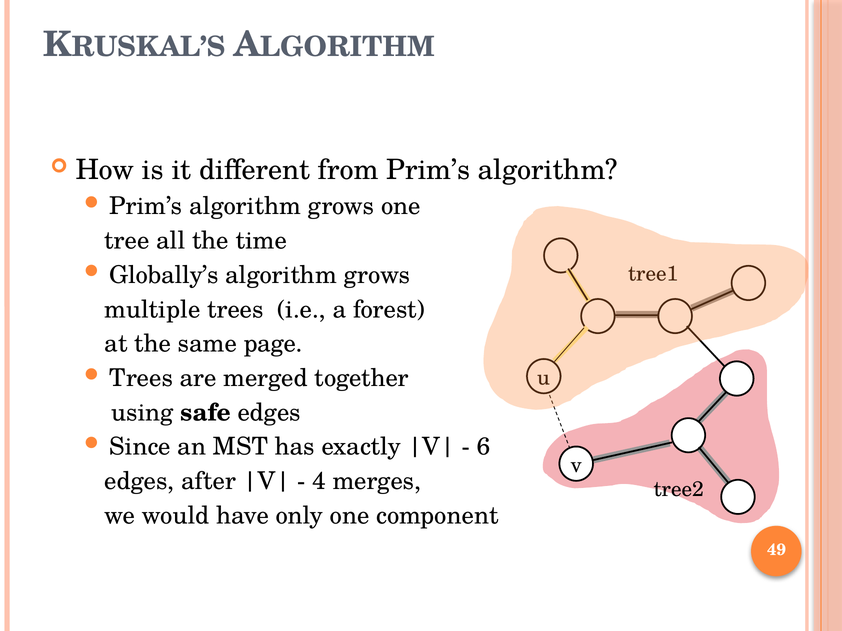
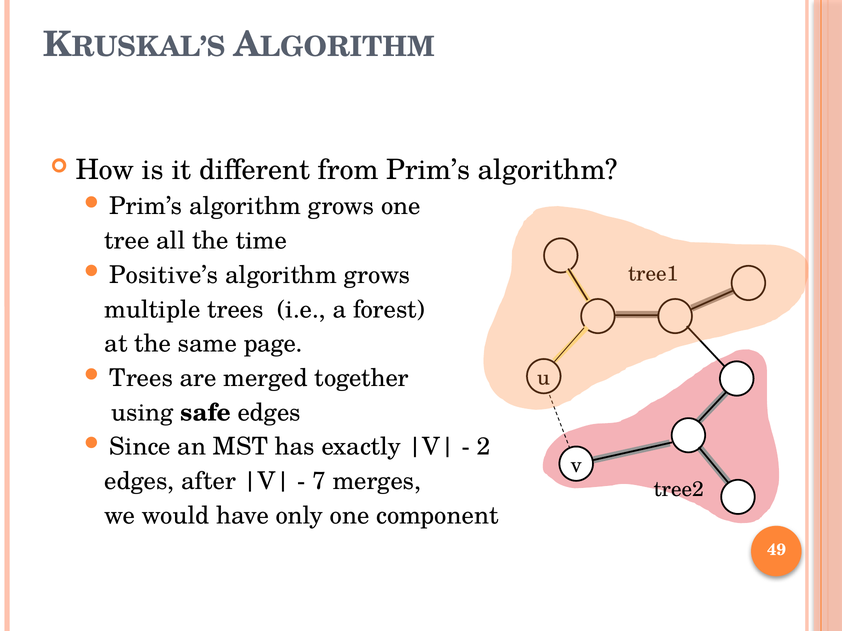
Globally’s: Globally’s -> Positive’s (164, 275)
6: 6 -> 2 (484, 447)
4: 4 -> 7 (319, 482)
